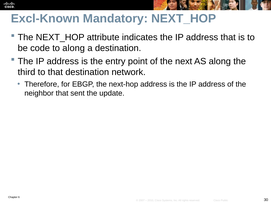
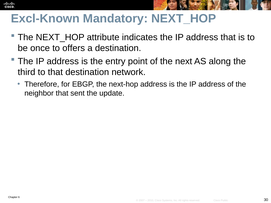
code: code -> once (40, 48)
to along: along -> offers (74, 48)
